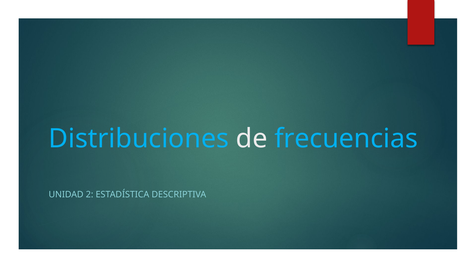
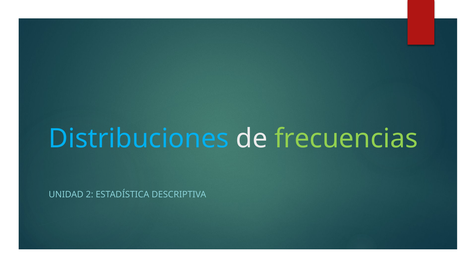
frecuencias colour: light blue -> light green (346, 138)
